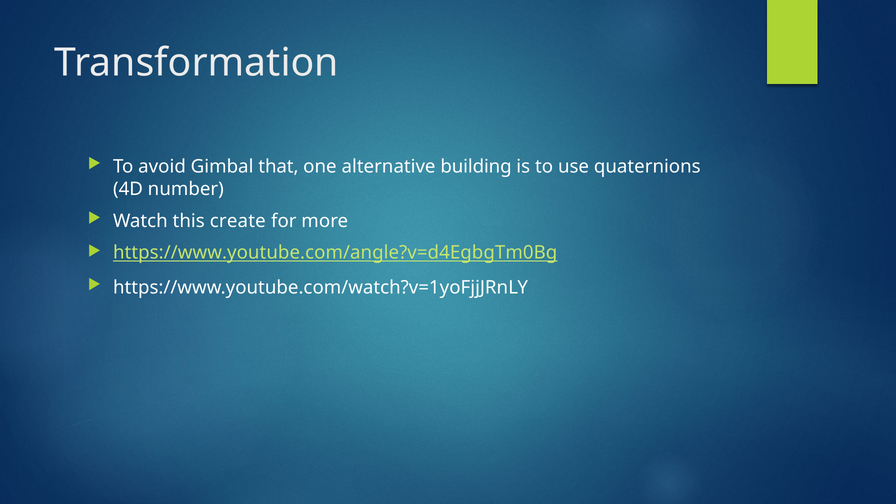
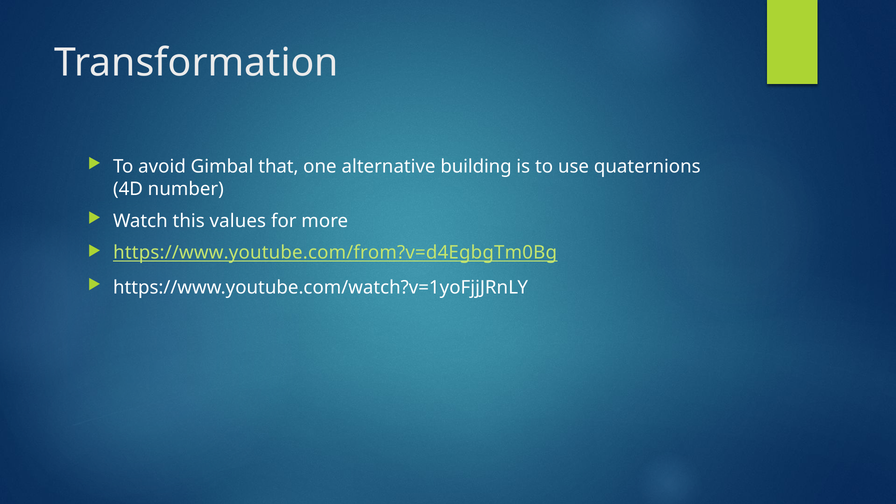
create: create -> values (238, 221)
https://www.youtube.com/angle?v=d4EgbgTm0Bg: https://www.youtube.com/angle?v=d4EgbgTm0Bg -> https://www.youtube.com/from?v=d4EgbgTm0Bg (335, 253)
